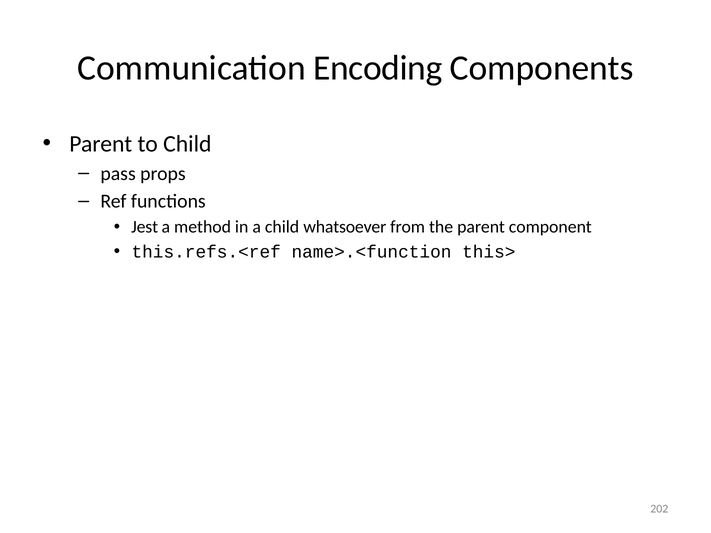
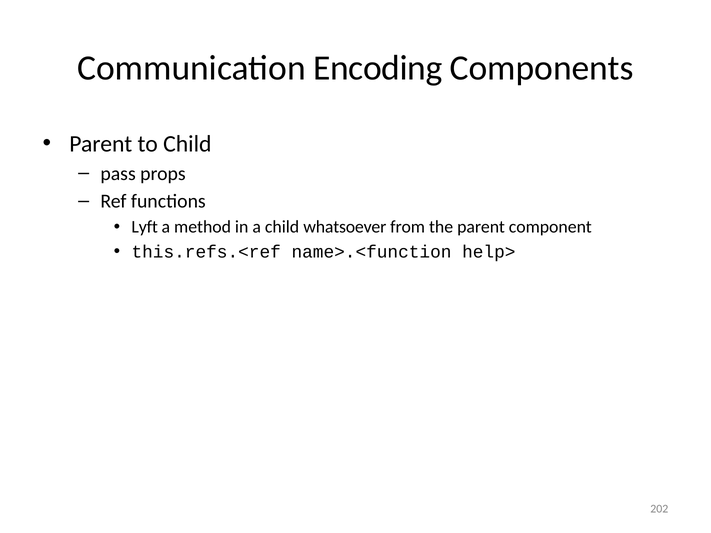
Jest: Jest -> Lyft (145, 227)
this>: this> -> help> (489, 252)
